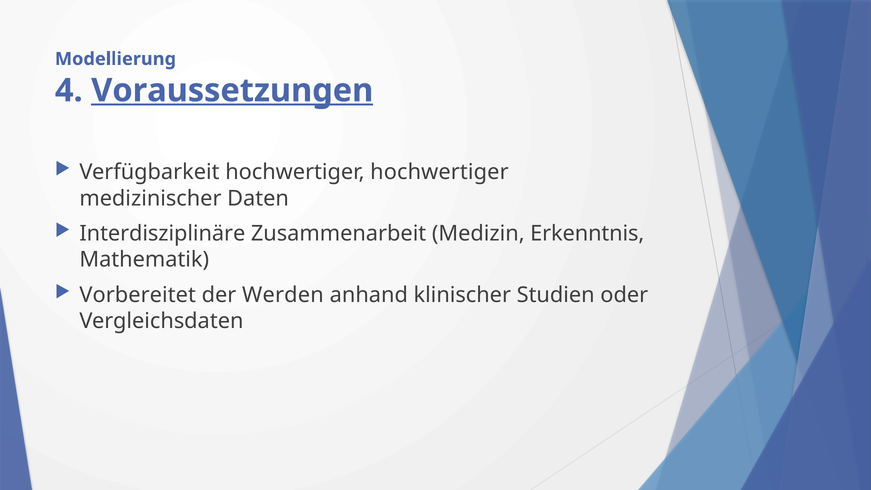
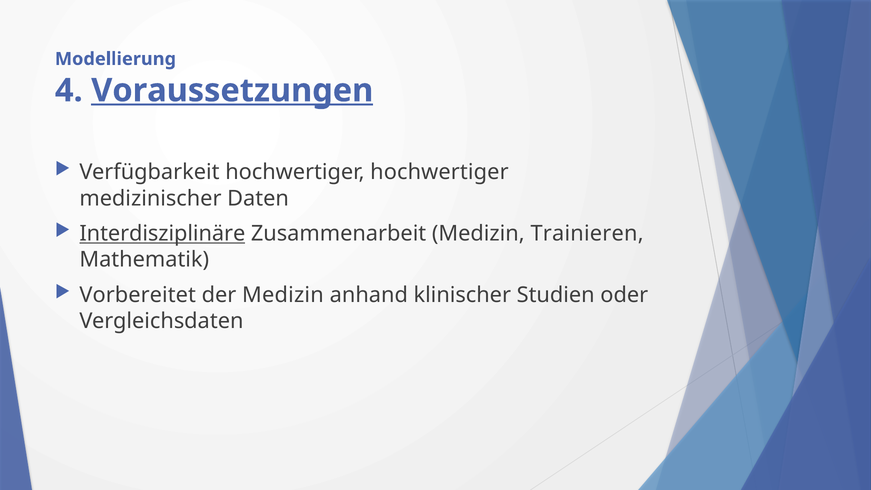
Interdisziplinäre underline: none -> present (162, 234)
Erkenntnis: Erkenntnis -> Trainieren (587, 234)
der Werden: Werden -> Medizin (283, 295)
